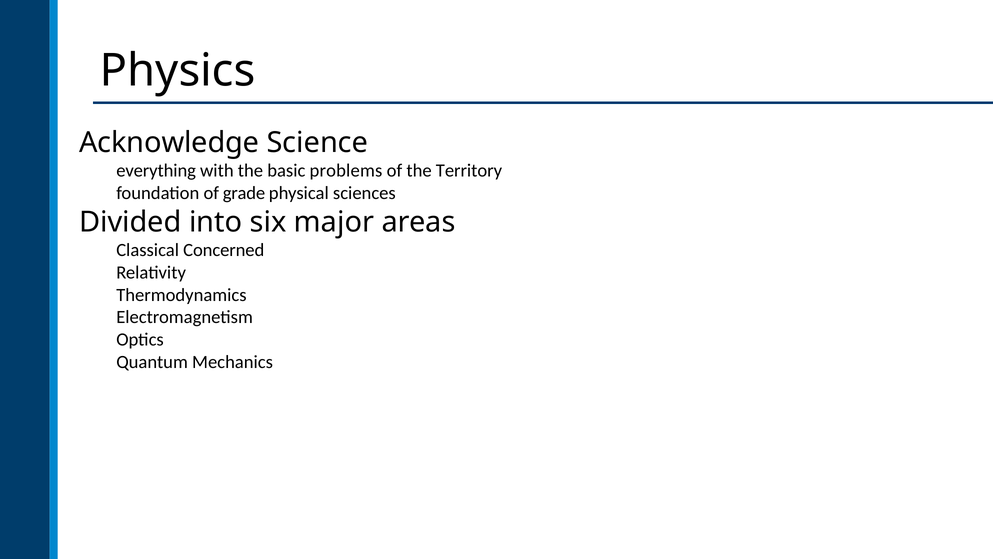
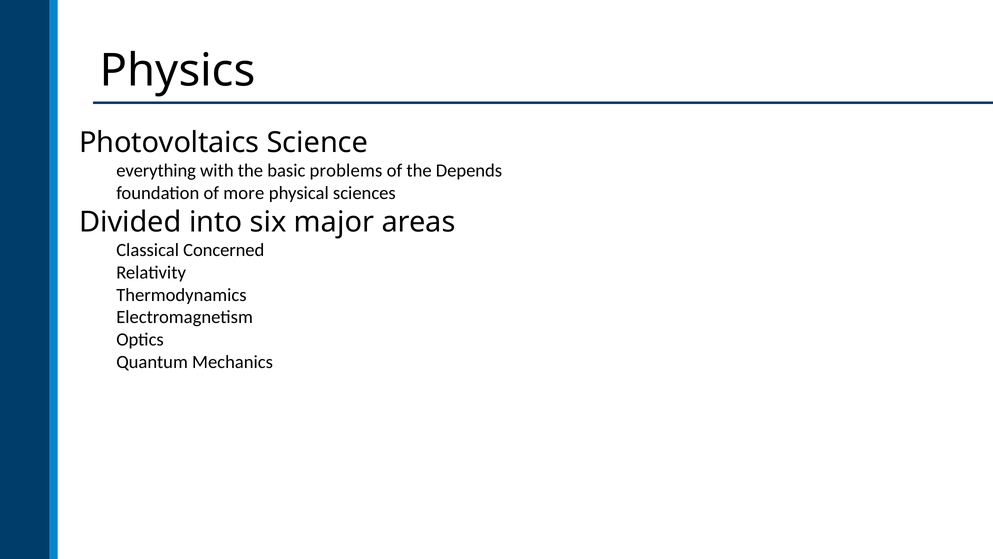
Acknowledge: Acknowledge -> Photovoltaics (169, 143)
Territory: Territory -> Depends (469, 171)
grade: grade -> more (244, 193)
